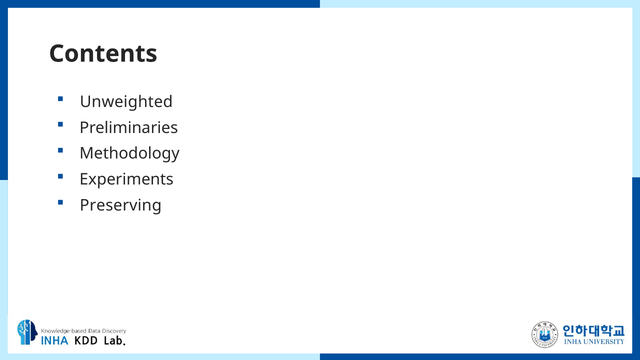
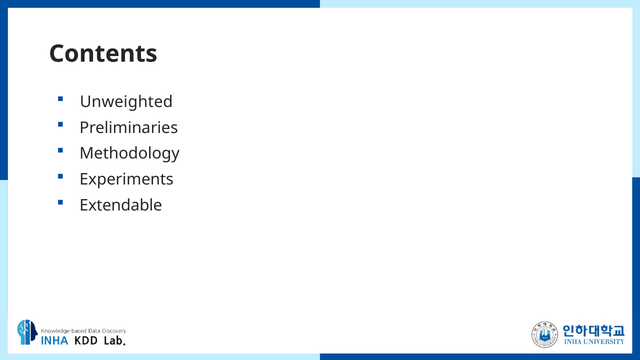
Preserving: Preserving -> Extendable (121, 205)
